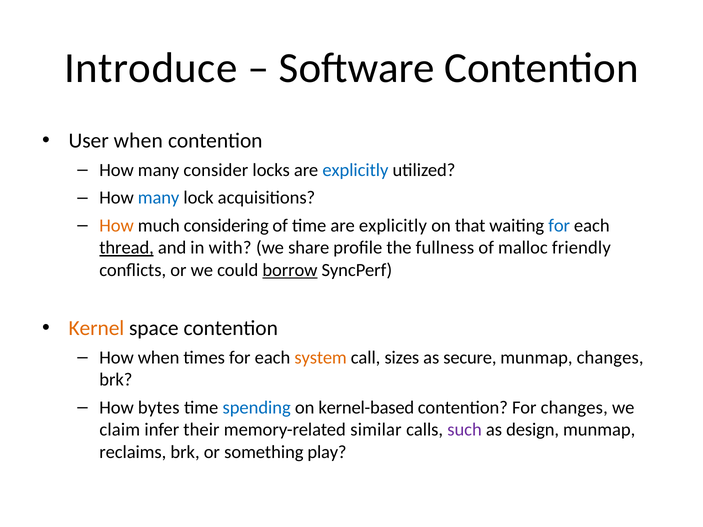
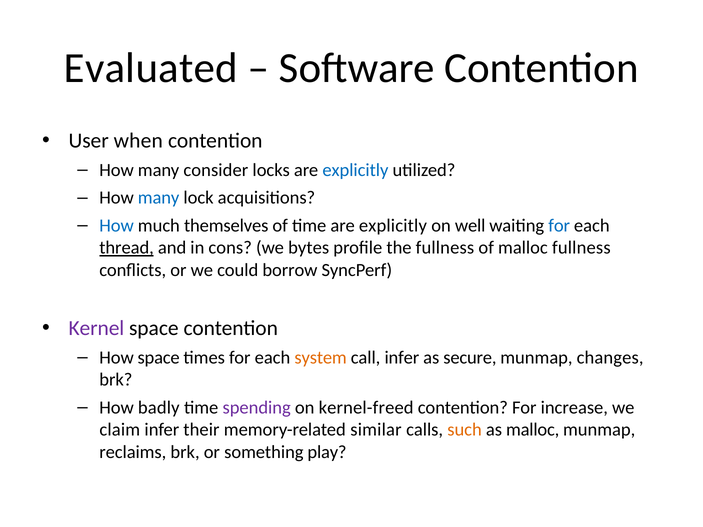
Introduce: Introduce -> Evaluated (151, 68)
How colour: orange -> blue (117, 226)
considering: considering -> themselves (226, 226)
that: that -> well (470, 226)
with: with -> cons (230, 248)
share: share -> bytes (309, 248)
malloc friendly: friendly -> fullness (581, 248)
borrow underline: present -> none (290, 270)
Kernel colour: orange -> purple (96, 328)
How when: when -> space (159, 358)
call sizes: sizes -> infer (402, 358)
bytes: bytes -> badly (159, 408)
spending colour: blue -> purple (257, 408)
kernel-based: kernel-based -> kernel-freed (366, 408)
For changes: changes -> increase (574, 408)
such colour: purple -> orange (465, 430)
as design: design -> malloc (533, 430)
